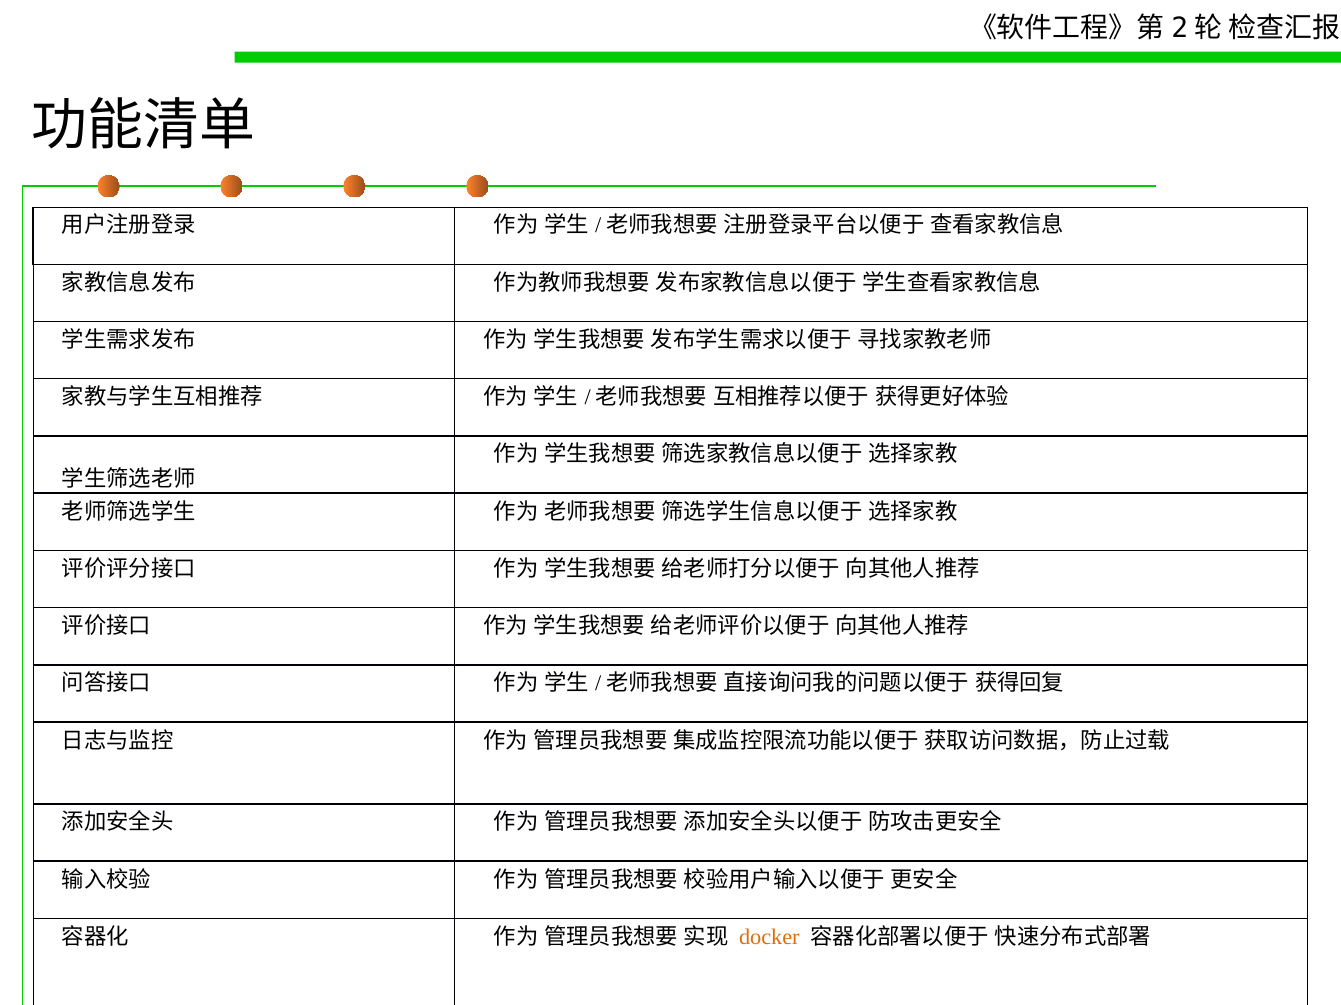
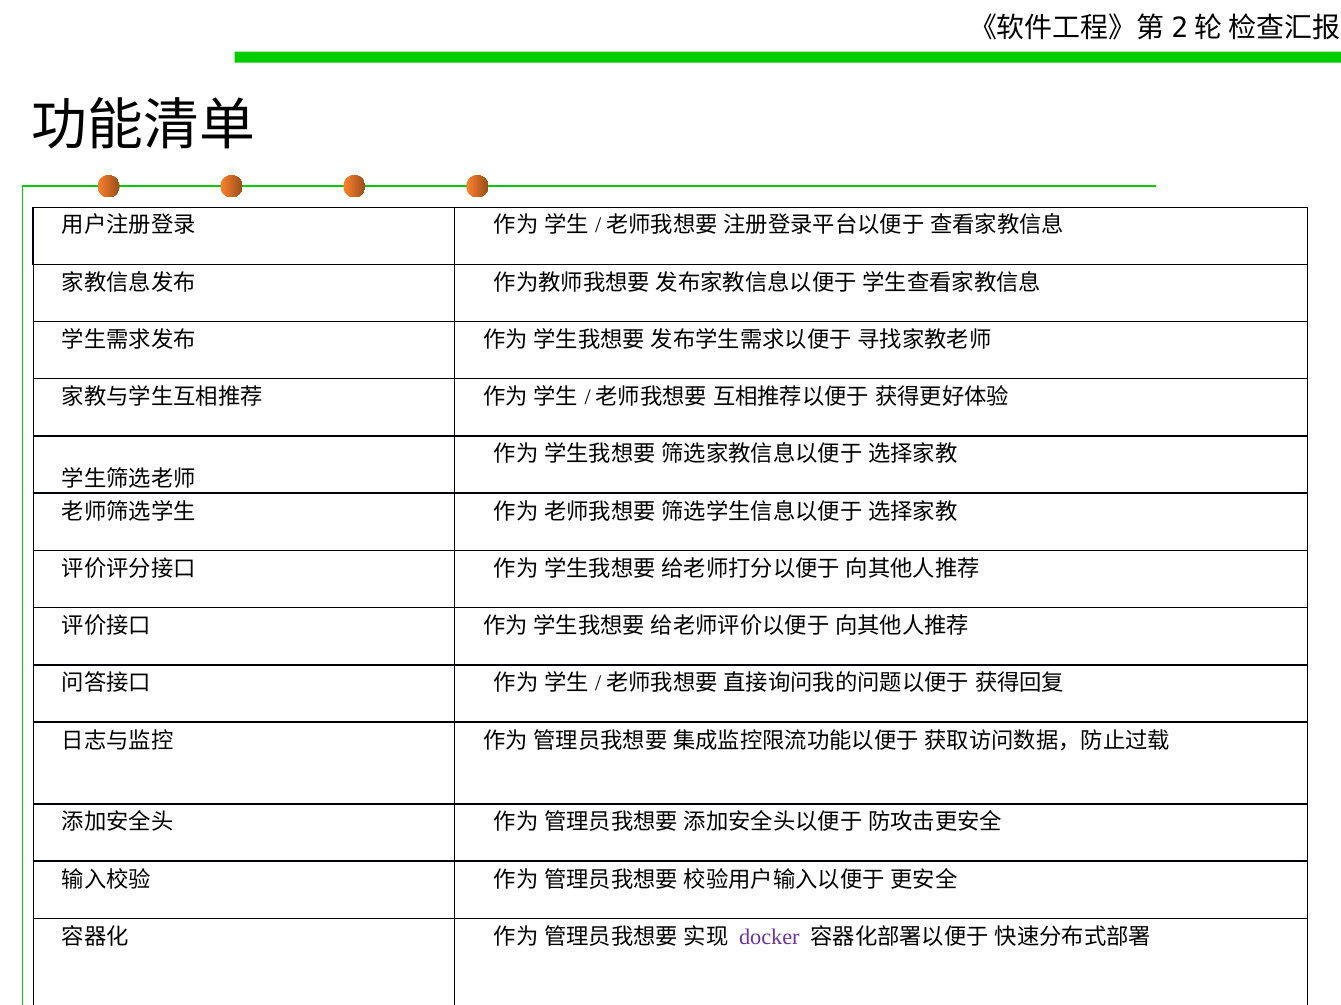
docker colour: orange -> purple (769, 938)
